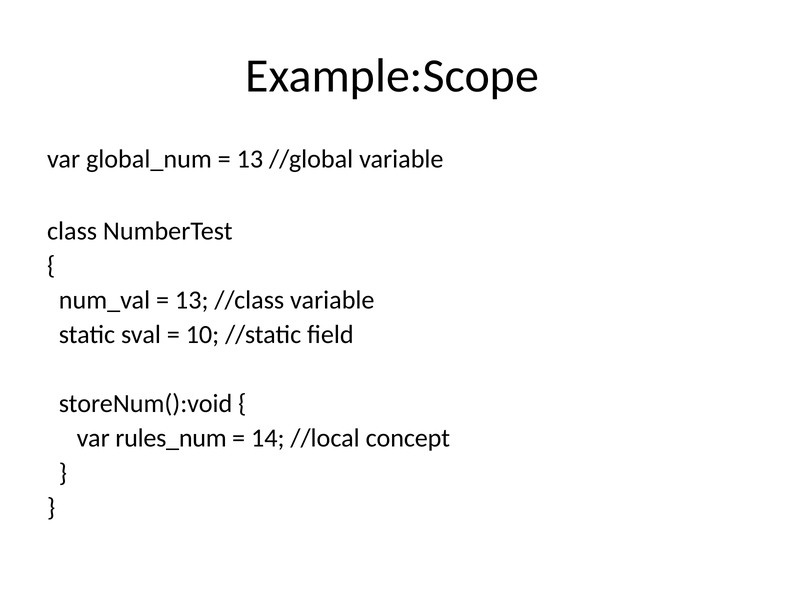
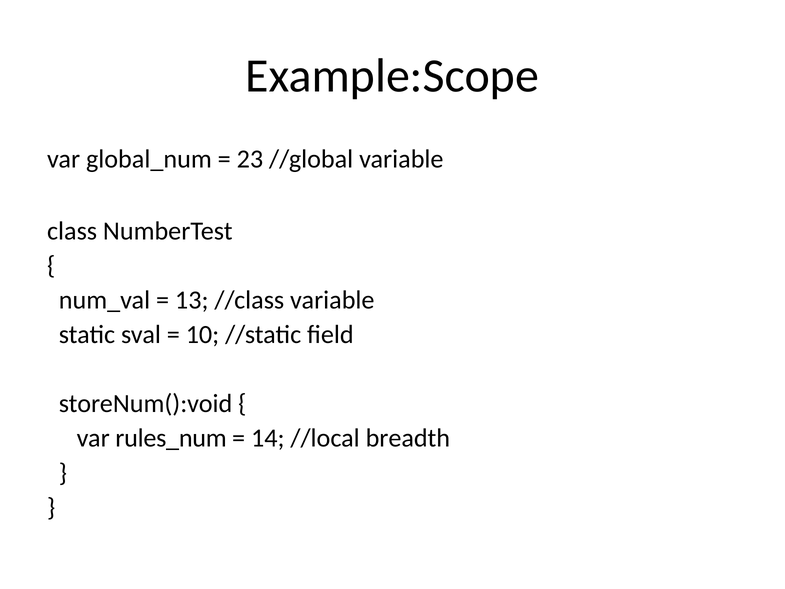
13: 13 -> 23 (250, 159)
concept: concept -> breadth (408, 438)
